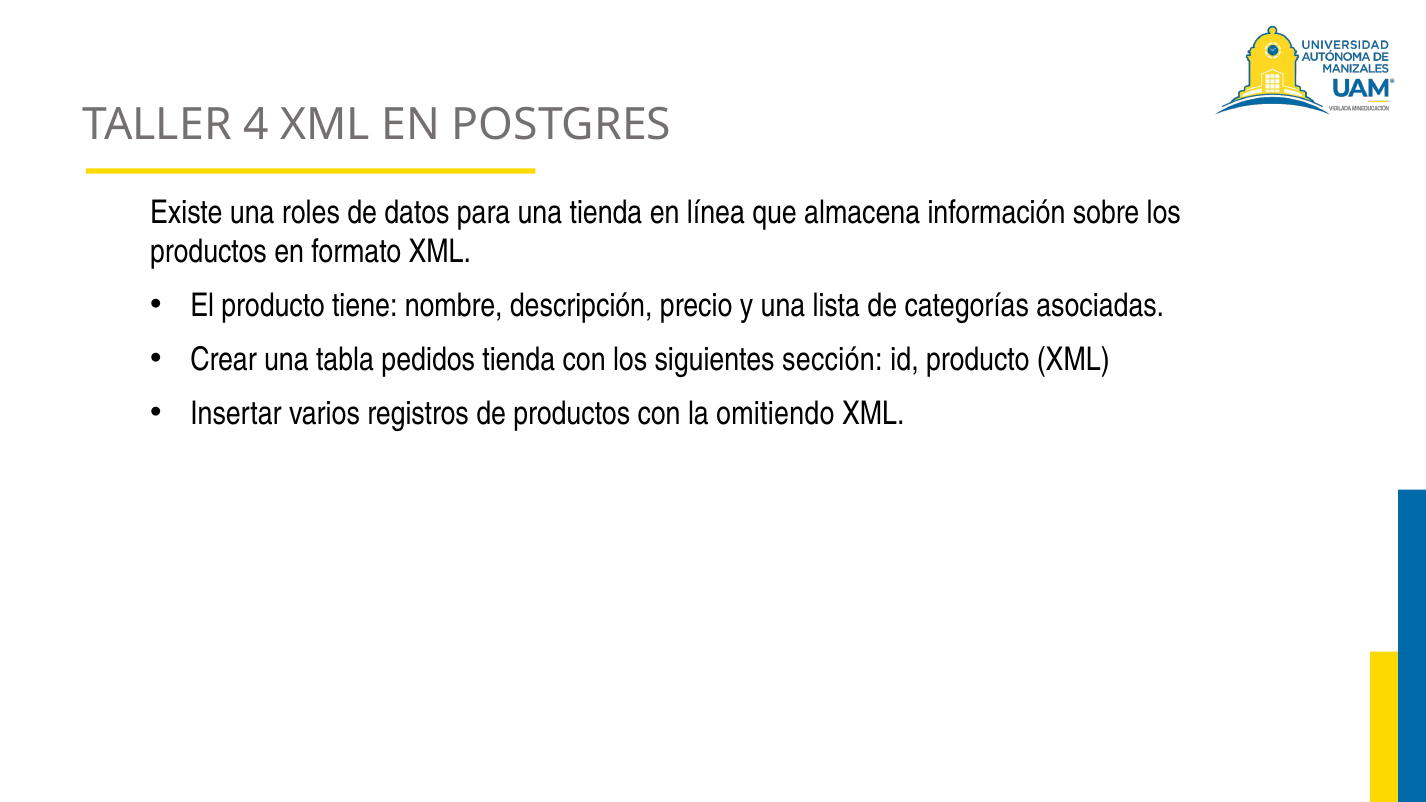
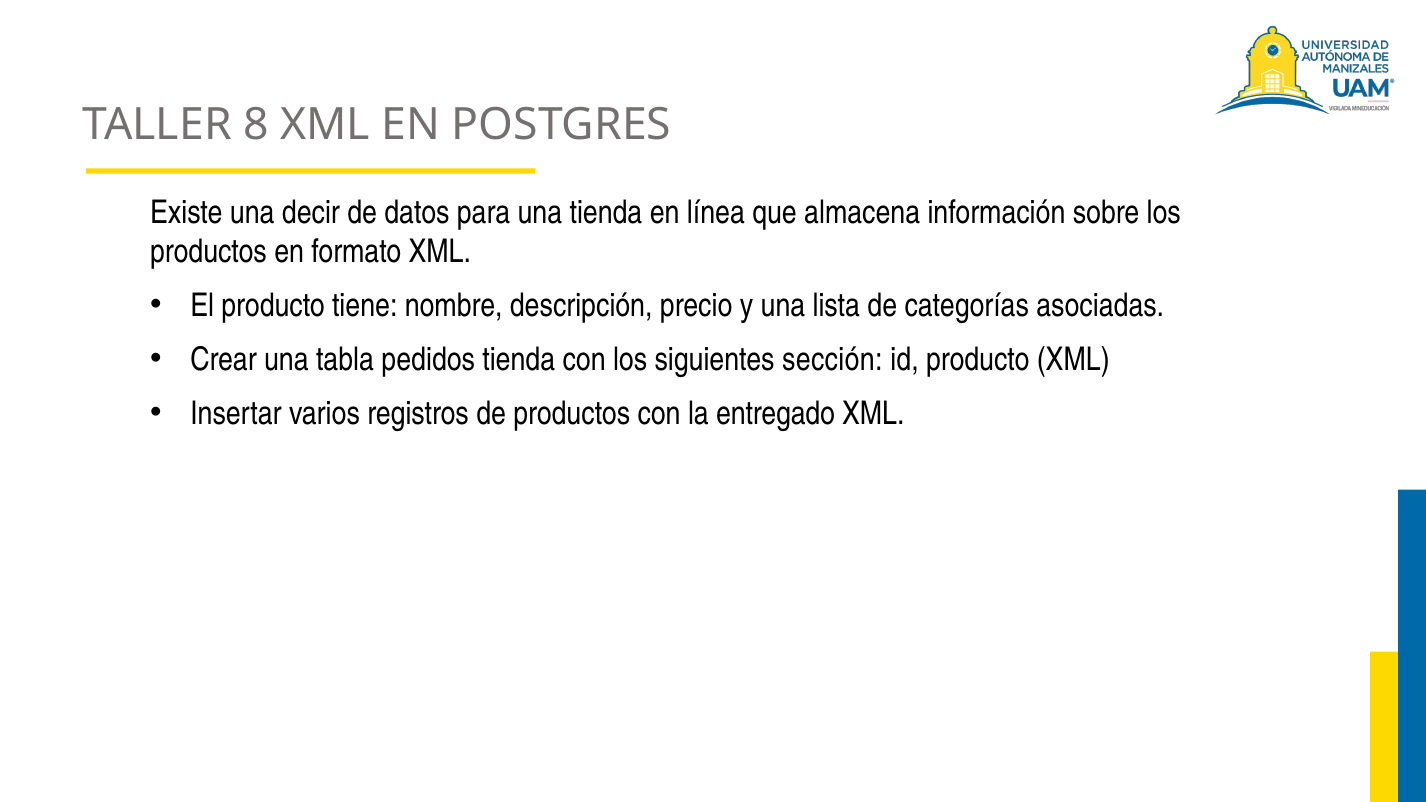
4: 4 -> 8 (256, 125)
roles: roles -> decir (311, 213)
omitiendo: omitiendo -> entregado (776, 414)
